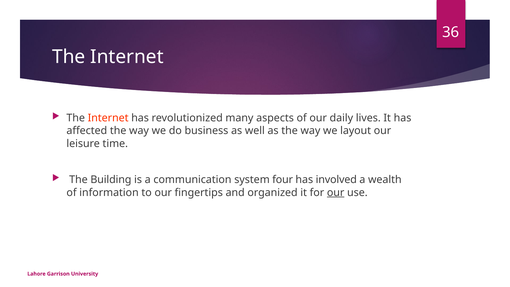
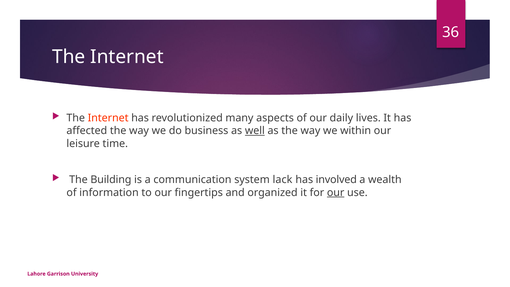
well underline: none -> present (255, 131)
layout: layout -> within (356, 131)
four: four -> lack (283, 180)
